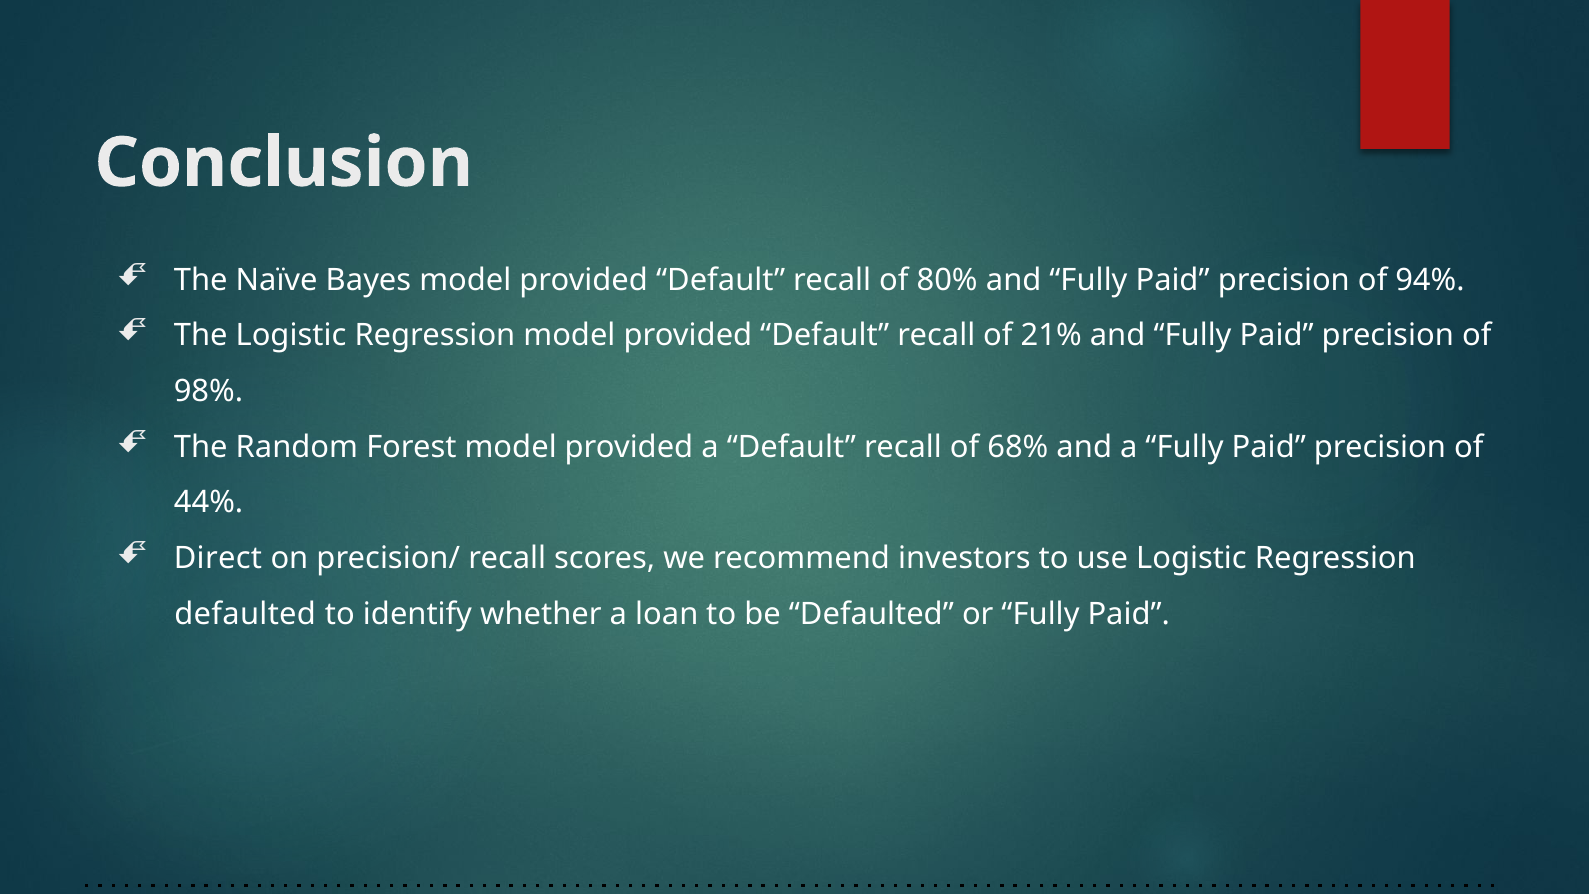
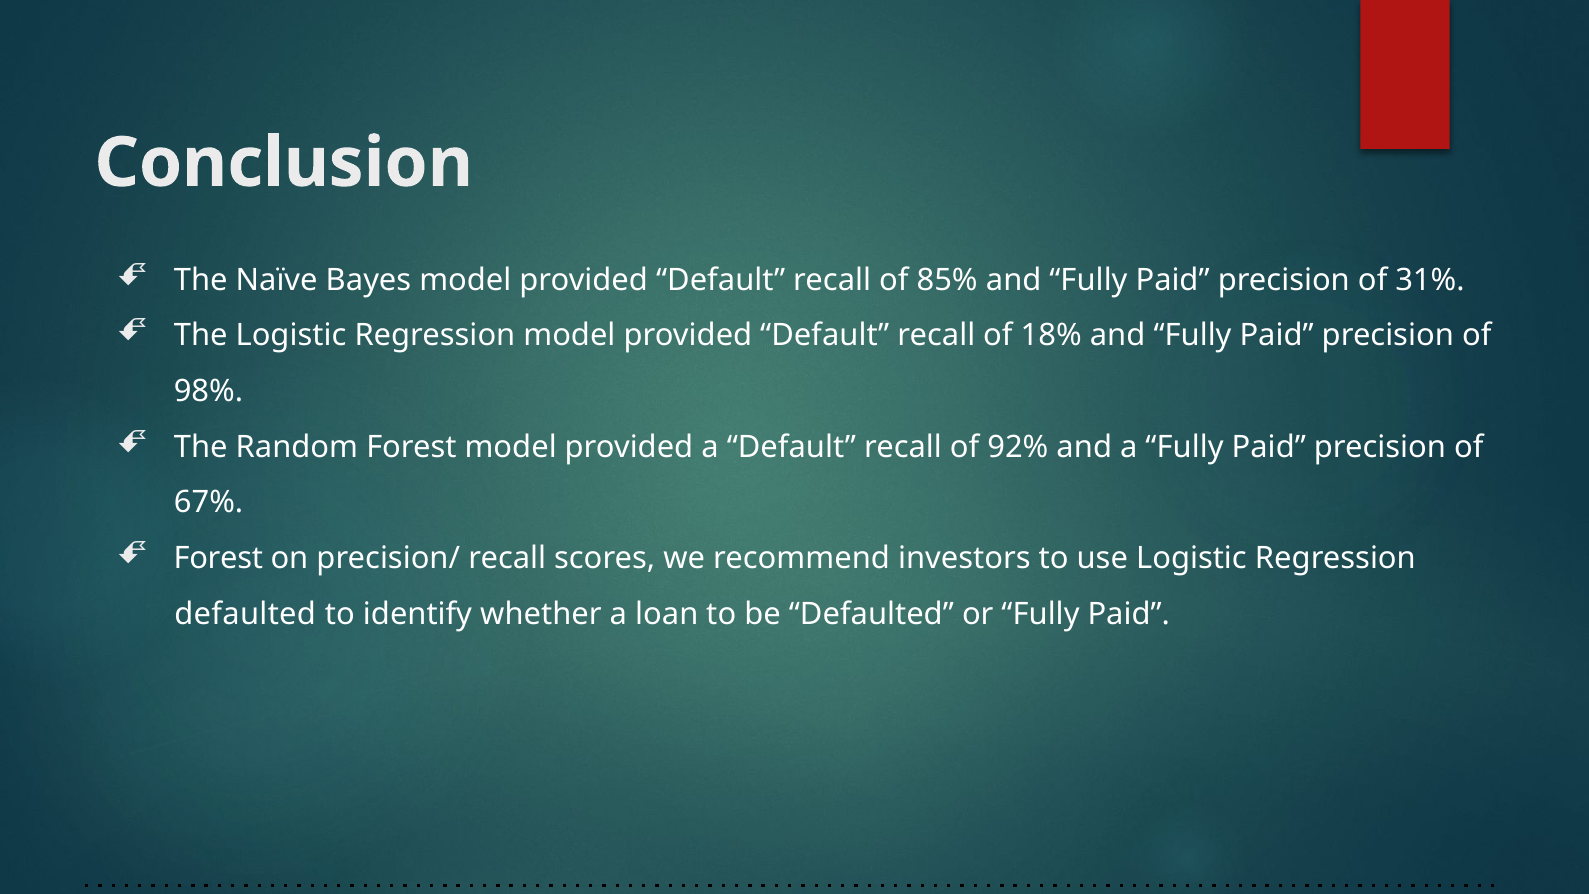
80%: 80% -> 85% (947, 280)
94%: 94% -> 31% (1430, 280)
21%: 21% -> 18% (1051, 336)
68%: 68% -> 92% (1018, 447)
44%: 44% -> 67% (209, 503)
Direct: Direct -> Forest (218, 558)
